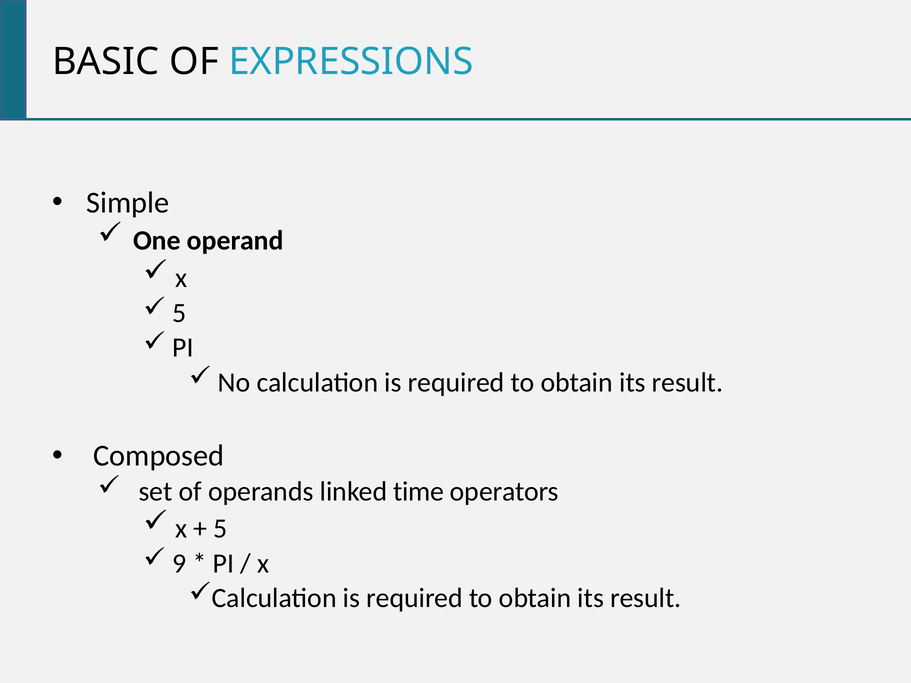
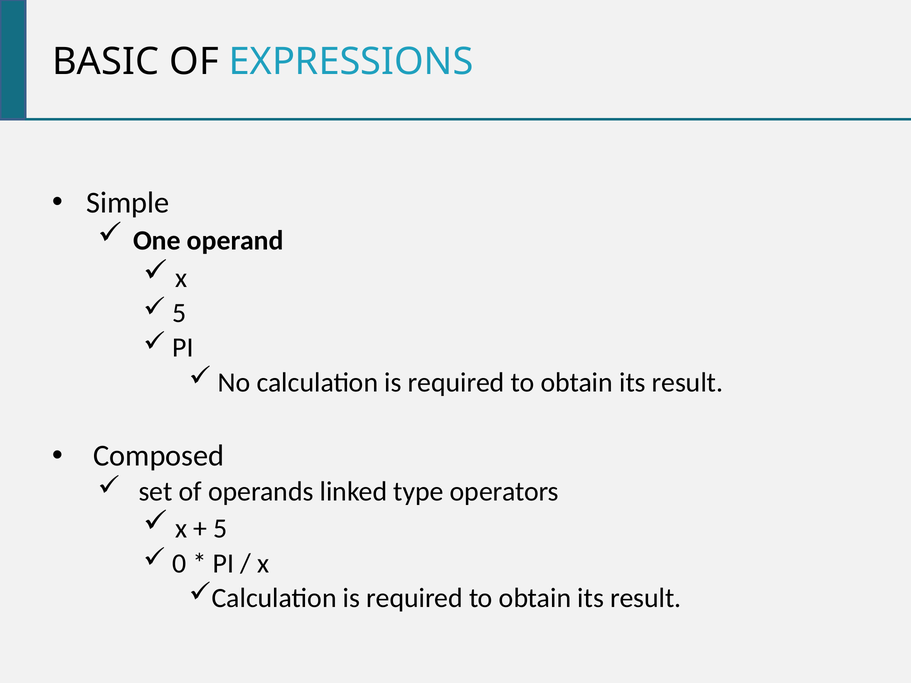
time: time -> type (419, 492)
9: 9 -> 0 (179, 564)
